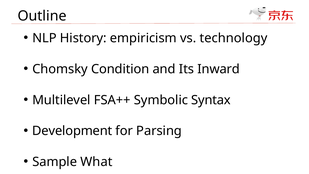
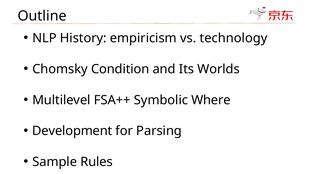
Inward: Inward -> Worlds (219, 69)
Syntax: Syntax -> Where (211, 100)
What: What -> Rules (97, 162)
